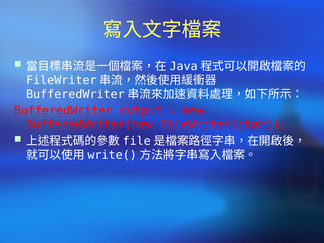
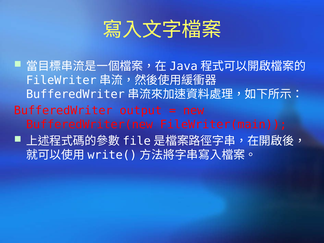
FileWriter(char: FileWriter(char -> FileWriter(main (223, 125)
